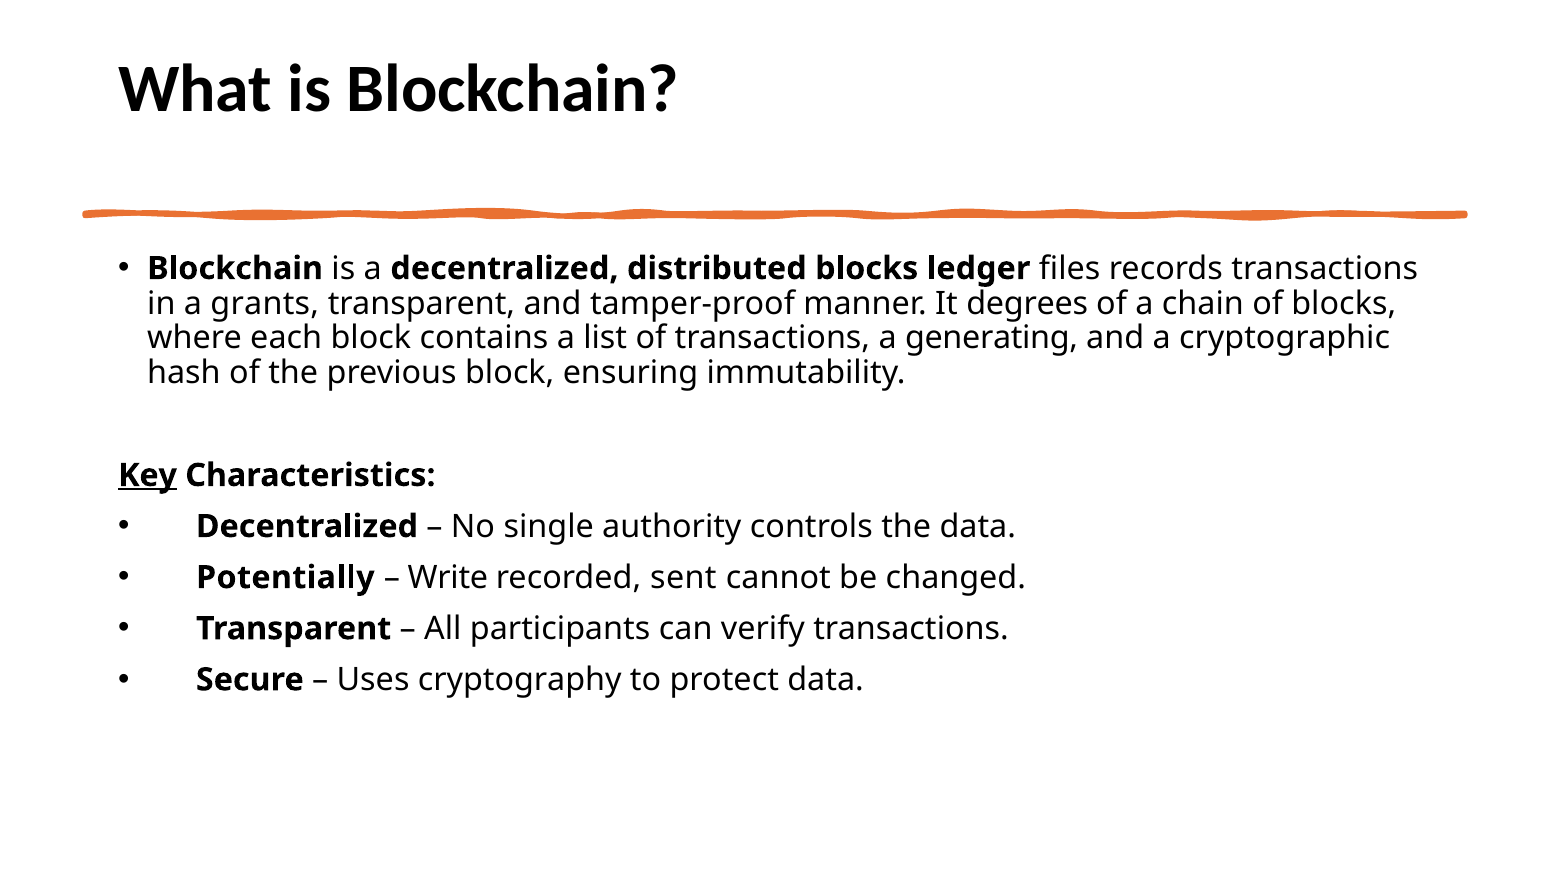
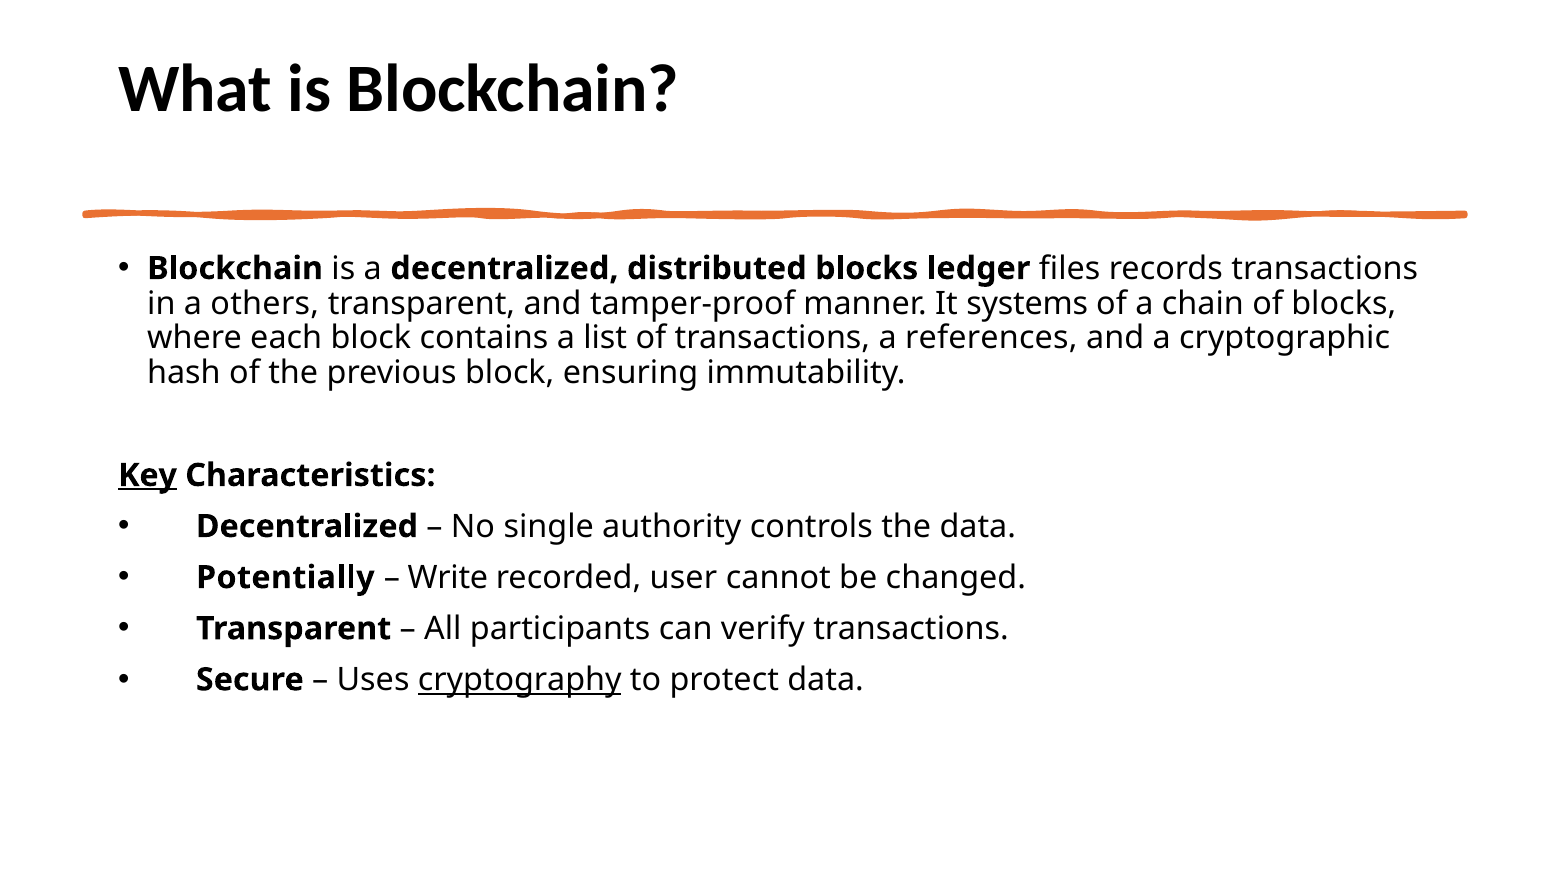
grants: grants -> others (265, 303)
degrees: degrees -> systems (1027, 303)
generating: generating -> references (991, 338)
sent: sent -> user (683, 577)
cryptography underline: none -> present (520, 680)
